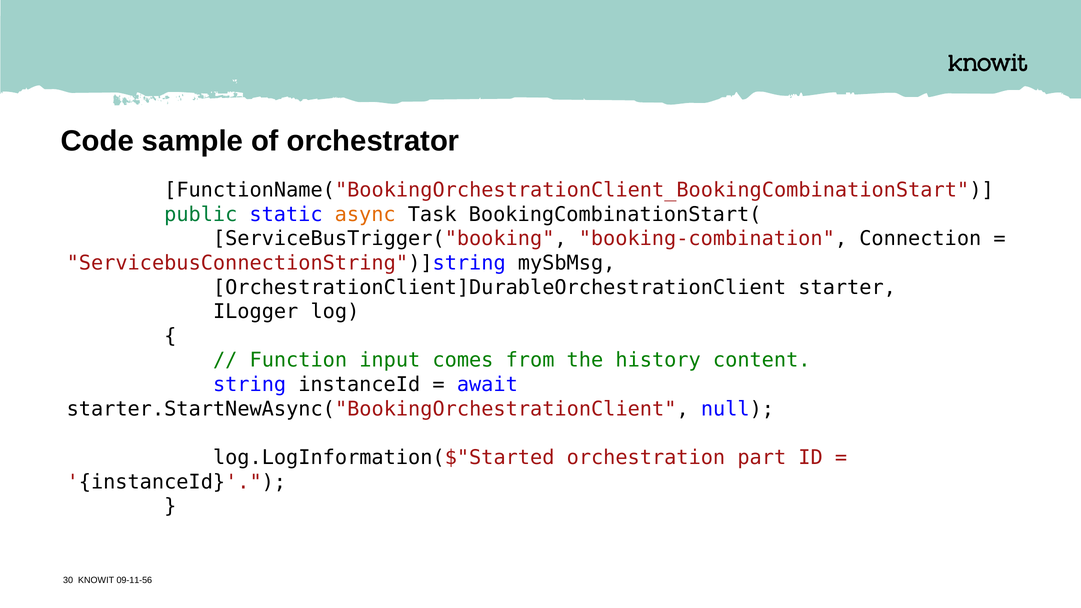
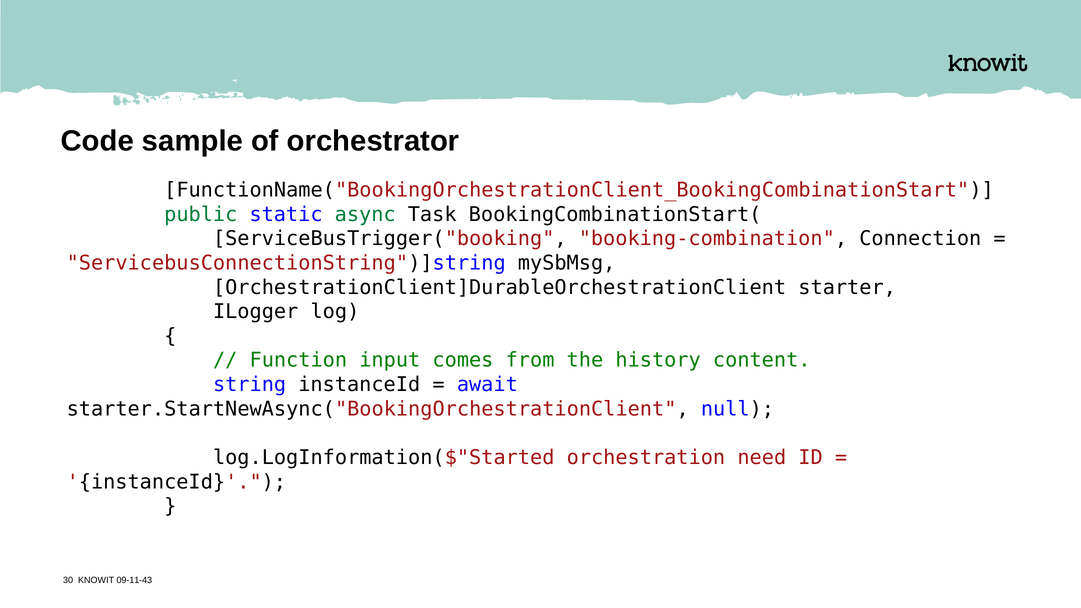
async colour: orange -> green (365, 214)
part: part -> need (762, 458)
09-11-56: 09-11-56 -> 09-11-43 (134, 580)
